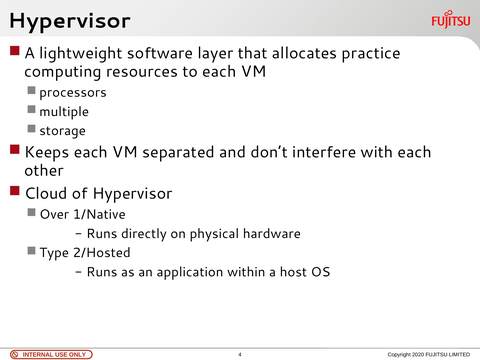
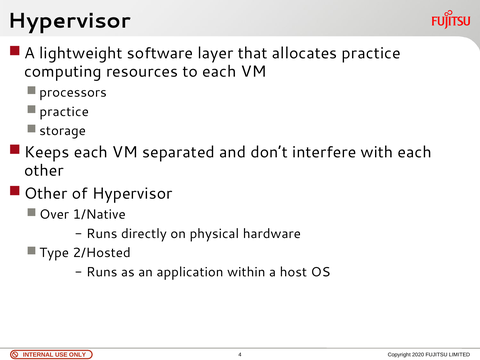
multiple: multiple -> practice (64, 112)
Cloud: Cloud -> Other (46, 193)
